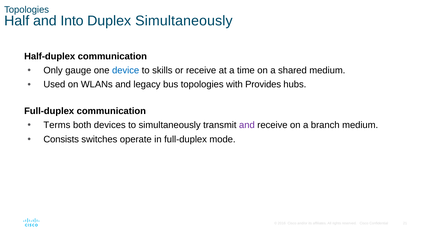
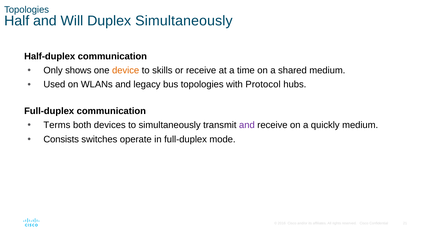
Into: Into -> Will (72, 21)
gauge: gauge -> shows (78, 70)
device colour: blue -> orange (126, 70)
Provides: Provides -> Protocol (263, 85)
branch: branch -> quickly (325, 125)
